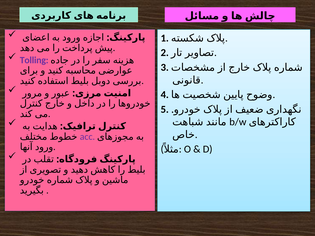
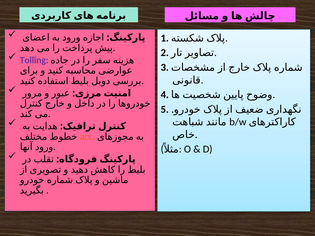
acc colour: purple -> orange (87, 137)
